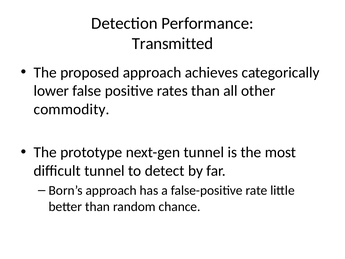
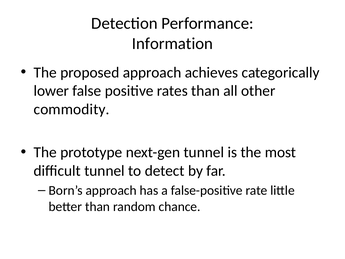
Transmitted: Transmitted -> Information (172, 43)
